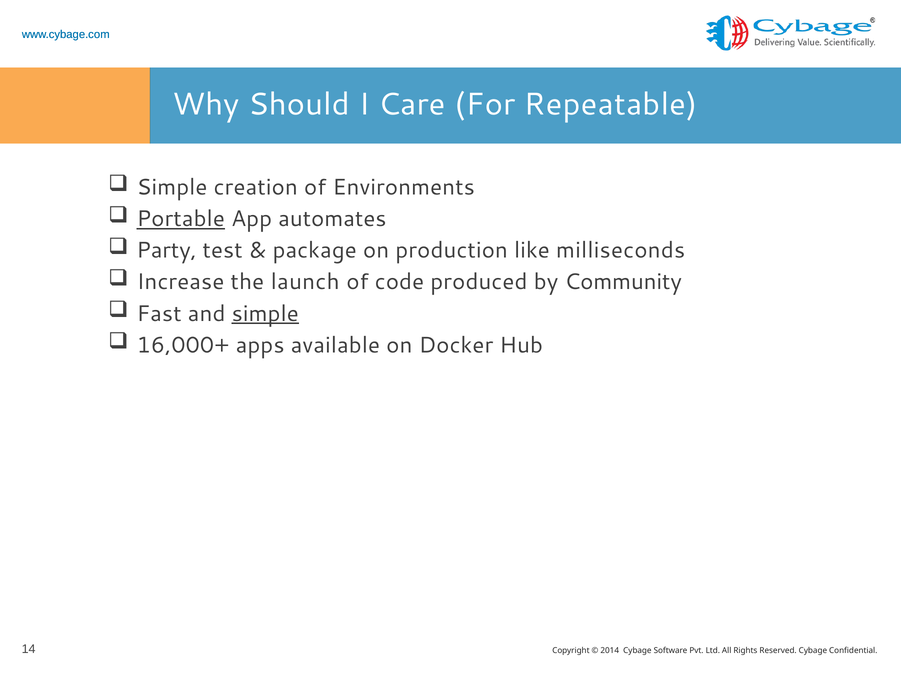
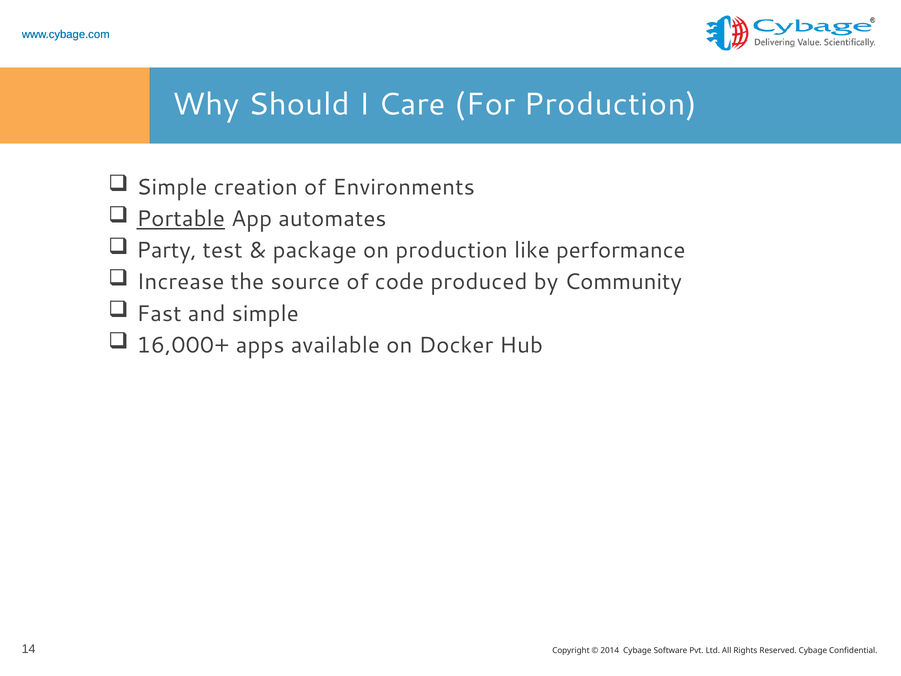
For Repeatable: Repeatable -> Production (611, 104)
milliseconds: milliseconds -> performance (621, 250)
launch: launch -> source (305, 282)
simple underline: present -> none (265, 313)
